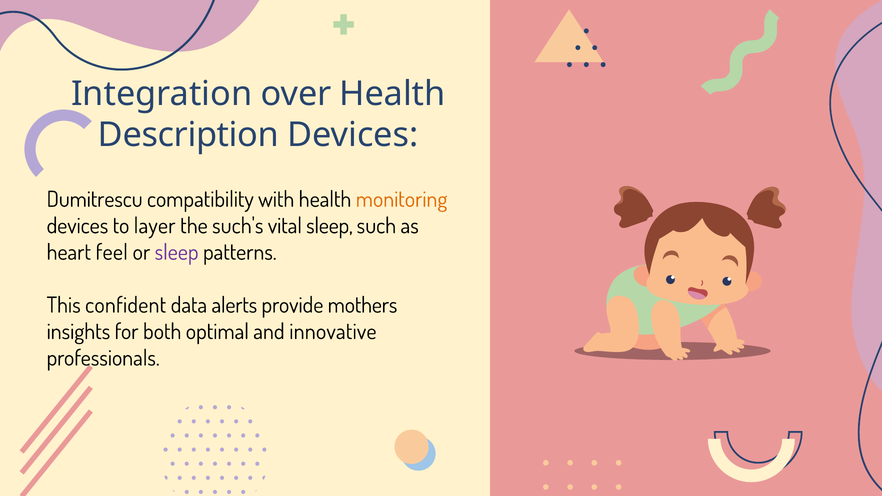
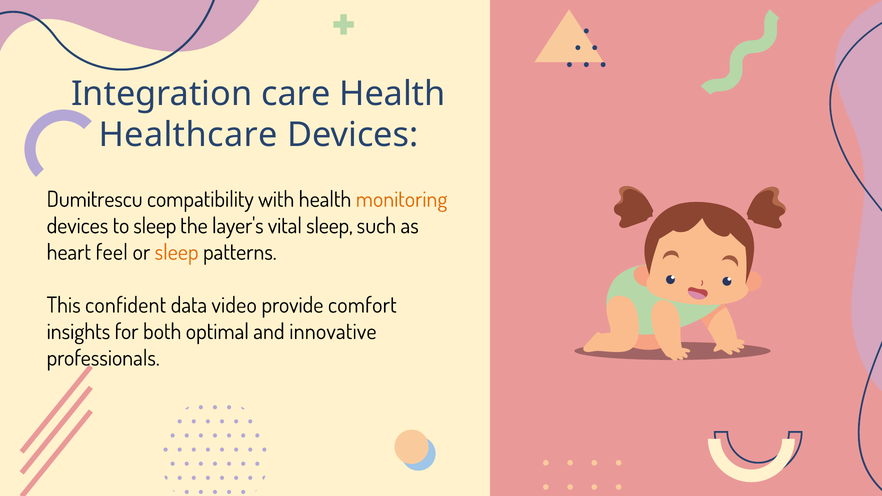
over: over -> care (296, 94)
Description: Description -> Healthcare (188, 135)
to layer: layer -> sleep (155, 226)
such's: such's -> layer's (238, 226)
sleep colour: purple -> orange (177, 253)
alerts: alerts -> video (234, 305)
mothers: mothers -> comfort (362, 305)
